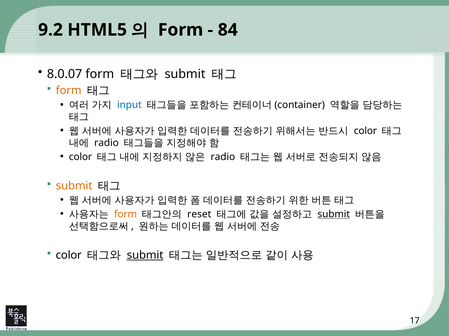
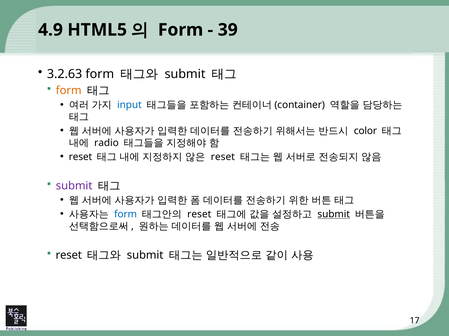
9.2: 9.2 -> 4.9 (50, 30)
84: 84 -> 39 (228, 30)
8.0.07: 8.0.07 -> 3.2.63 (65, 74)
color: color -> reset (80, 157)
radio: radio -> reset (223, 157)
submit colour: orange -> purple (74, 186)
form colour: orange -> blue (126, 215)
color: color -> reset (69, 256)
submit underline: present -> none (145, 256)
